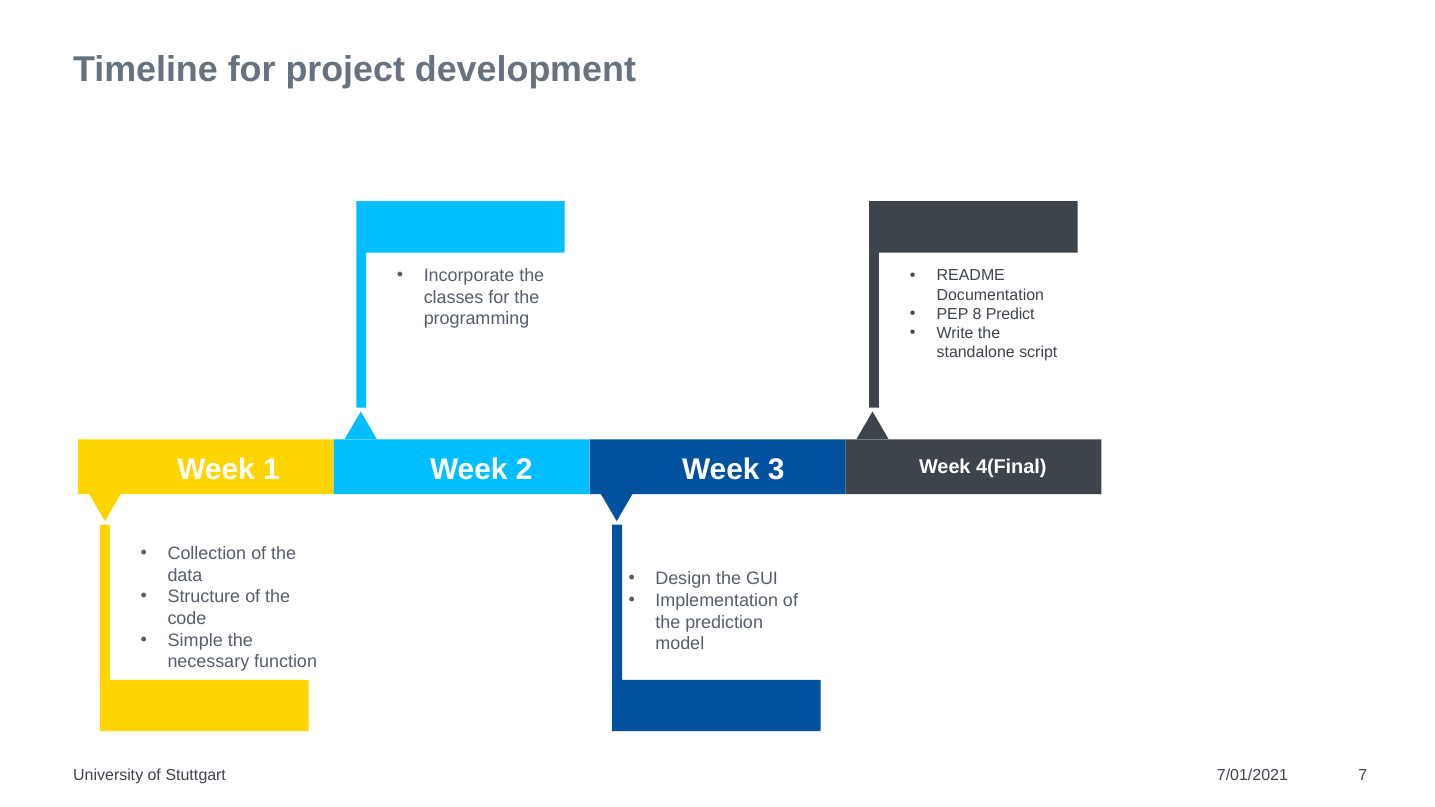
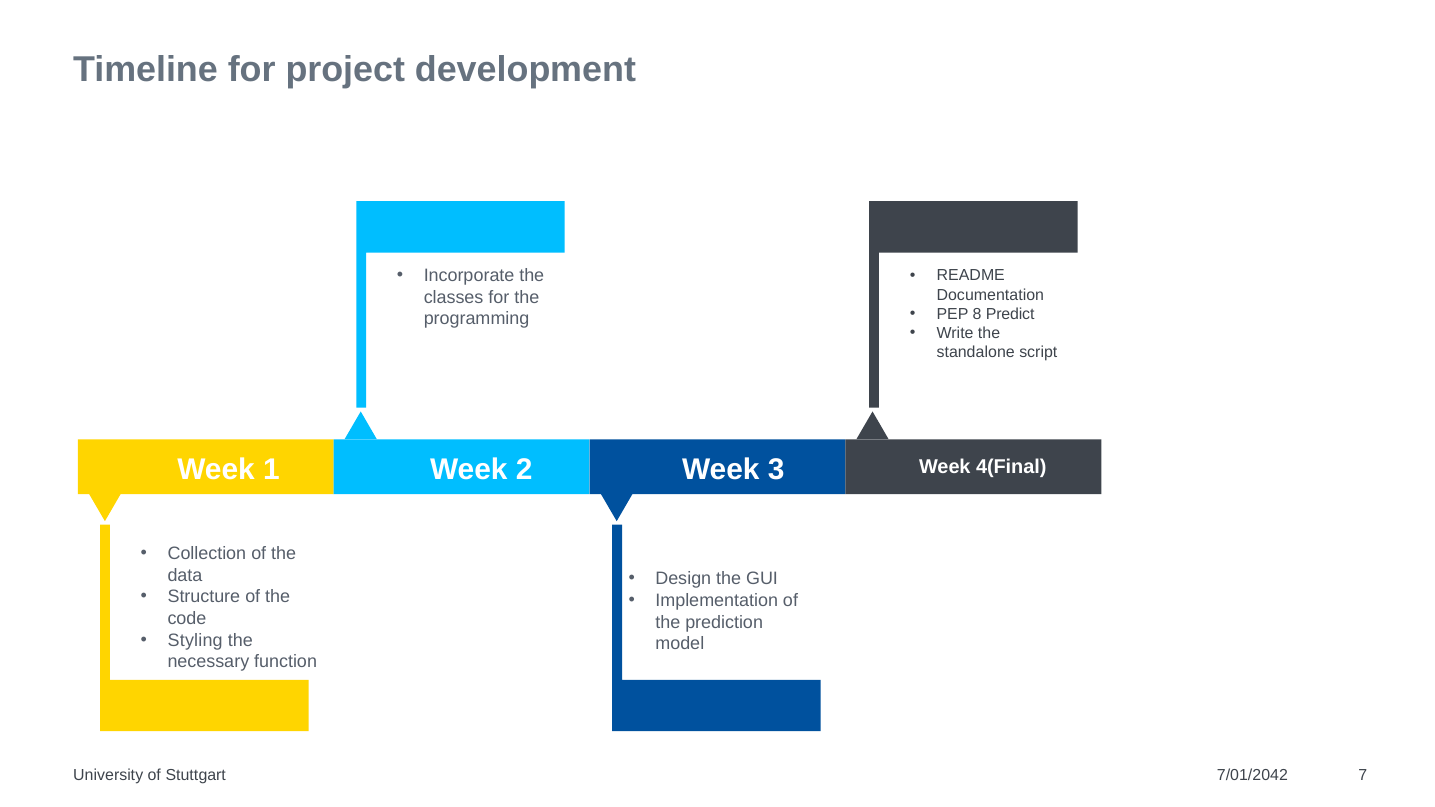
Simple: Simple -> Styling (195, 640)
7/01/2021: 7/01/2021 -> 7/01/2042 (1252, 776)
